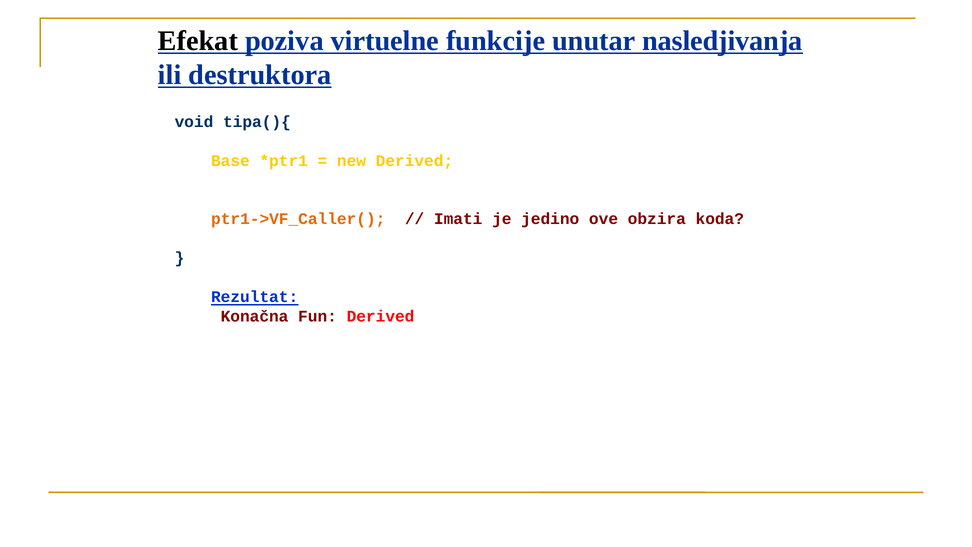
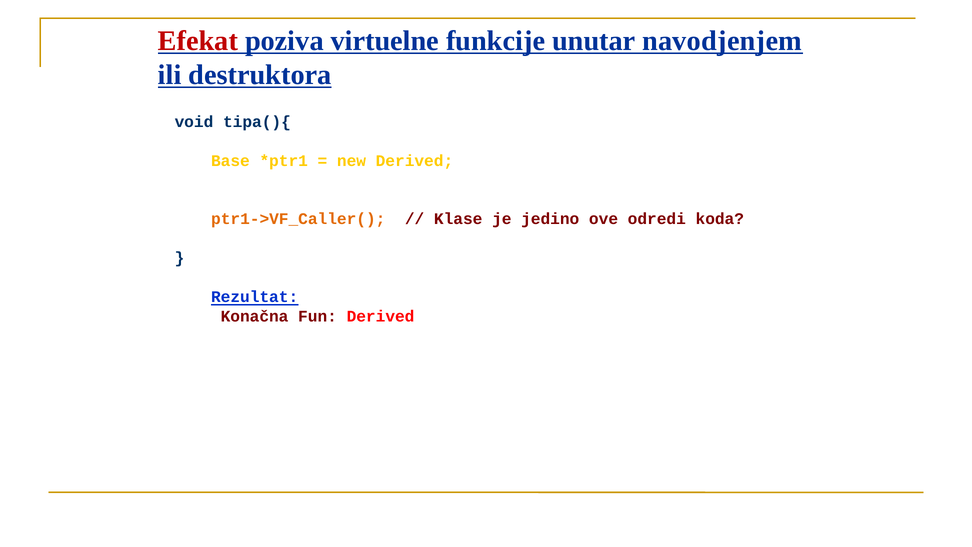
Efekat colour: black -> red (198, 41)
nasledjivanja: nasledjivanja -> navodjenjem (722, 41)
Imati: Imati -> Klase (458, 219)
obzira: obzira -> odredi (657, 219)
